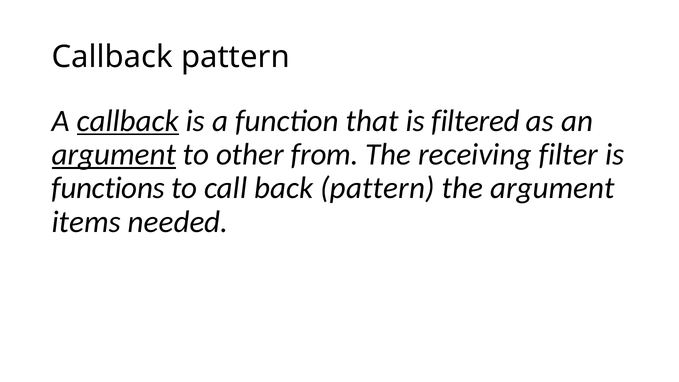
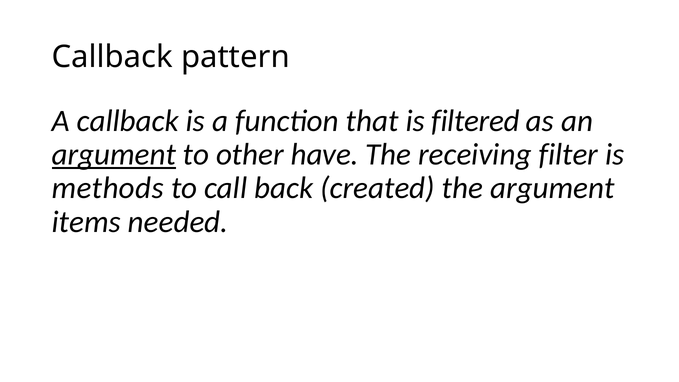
callback underline: present -> none (128, 121)
from: from -> have (325, 155)
functions: functions -> methods (108, 188)
back pattern: pattern -> created (378, 188)
